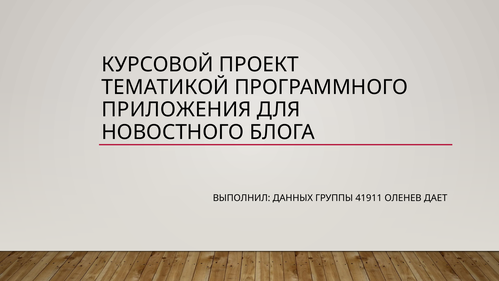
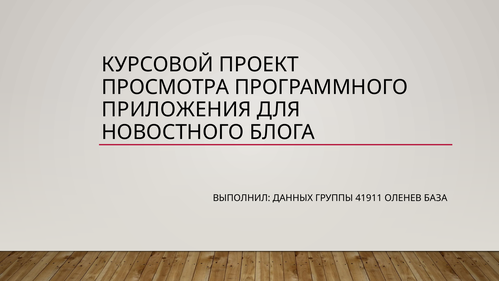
ТЕМАТИКОЙ: ТЕМАТИКОЙ -> ПРОСМОТРА (165, 87)
ДАЕТ: ДАЕТ -> БАЗА (436, 198)
